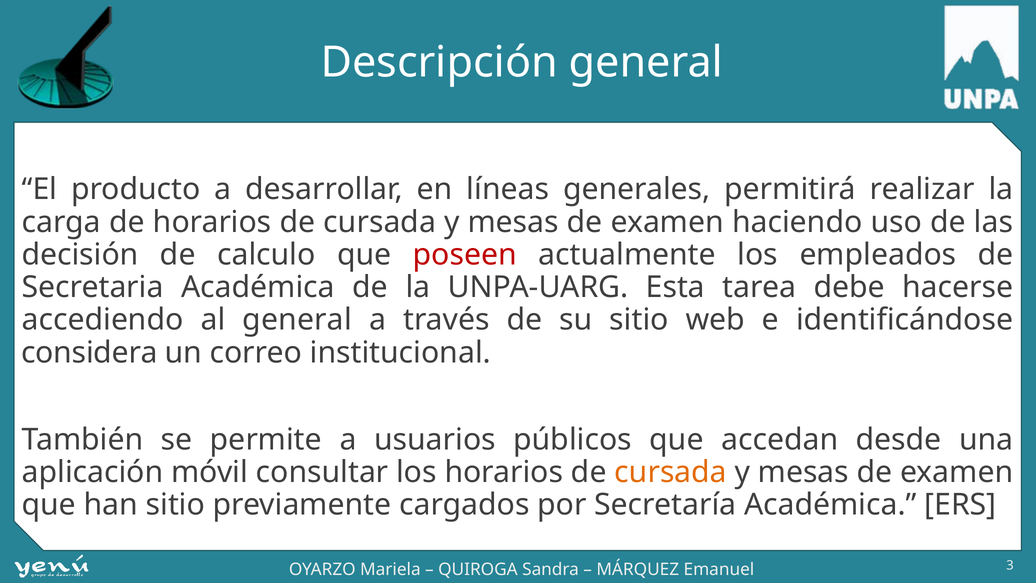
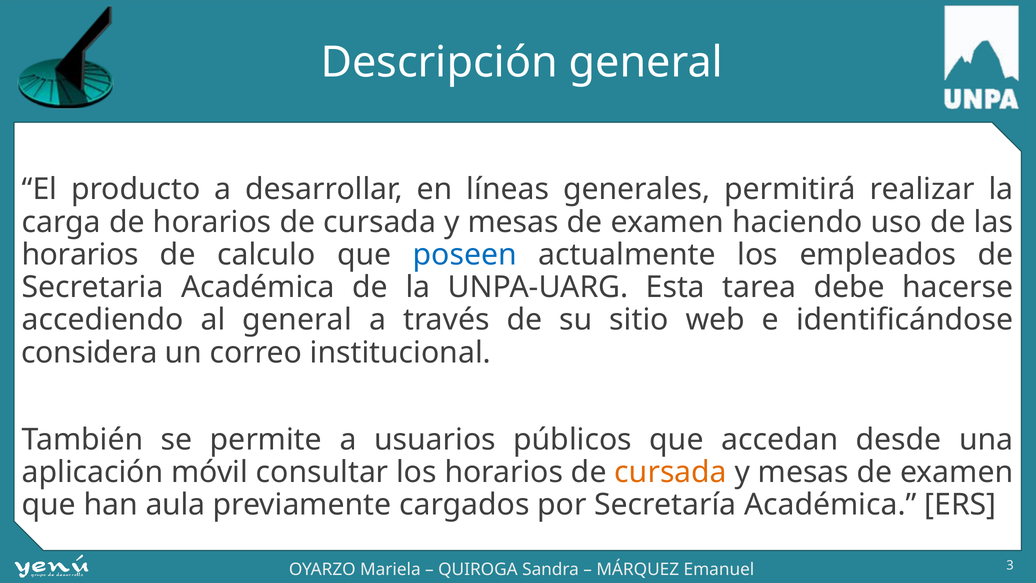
decisión: decisión -> horarios (80, 255)
poseen colour: red -> blue (465, 255)
han sitio: sitio -> aula (176, 505)
